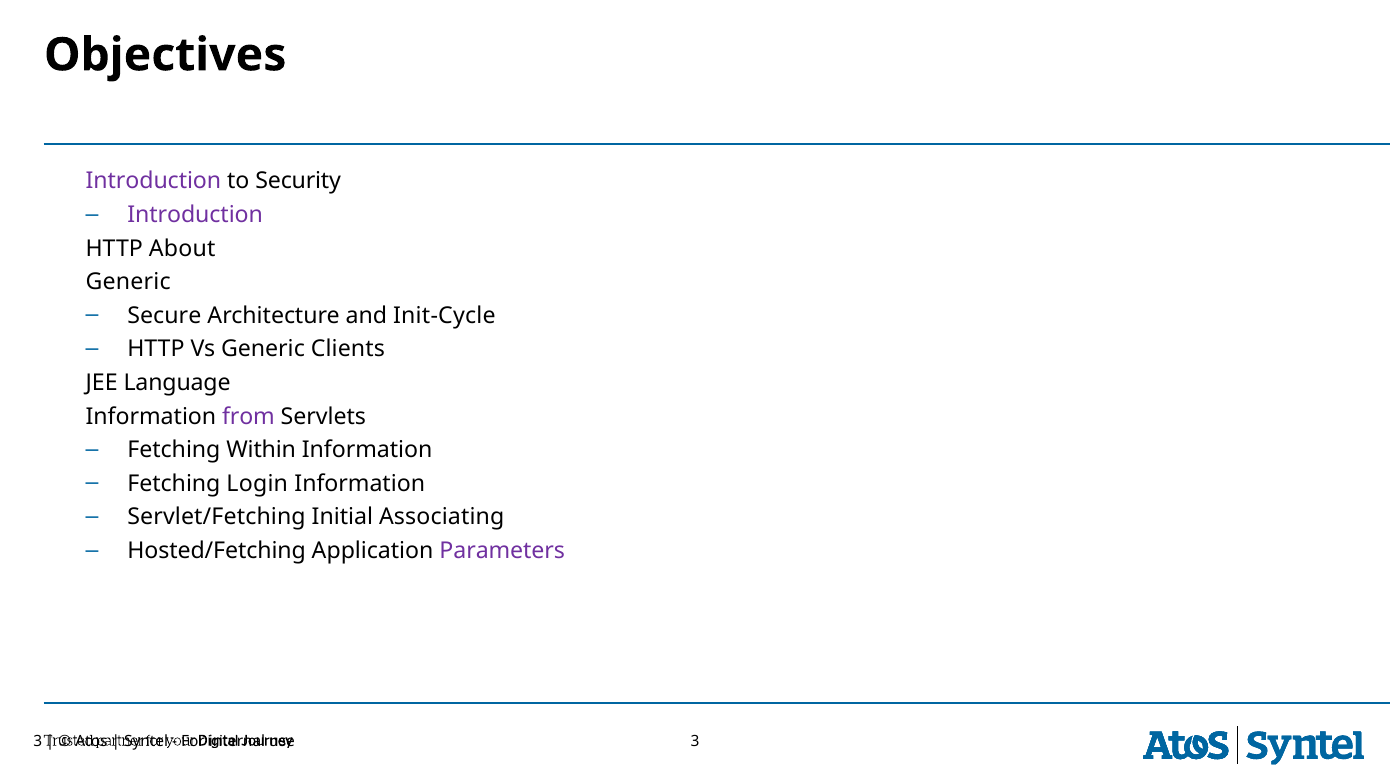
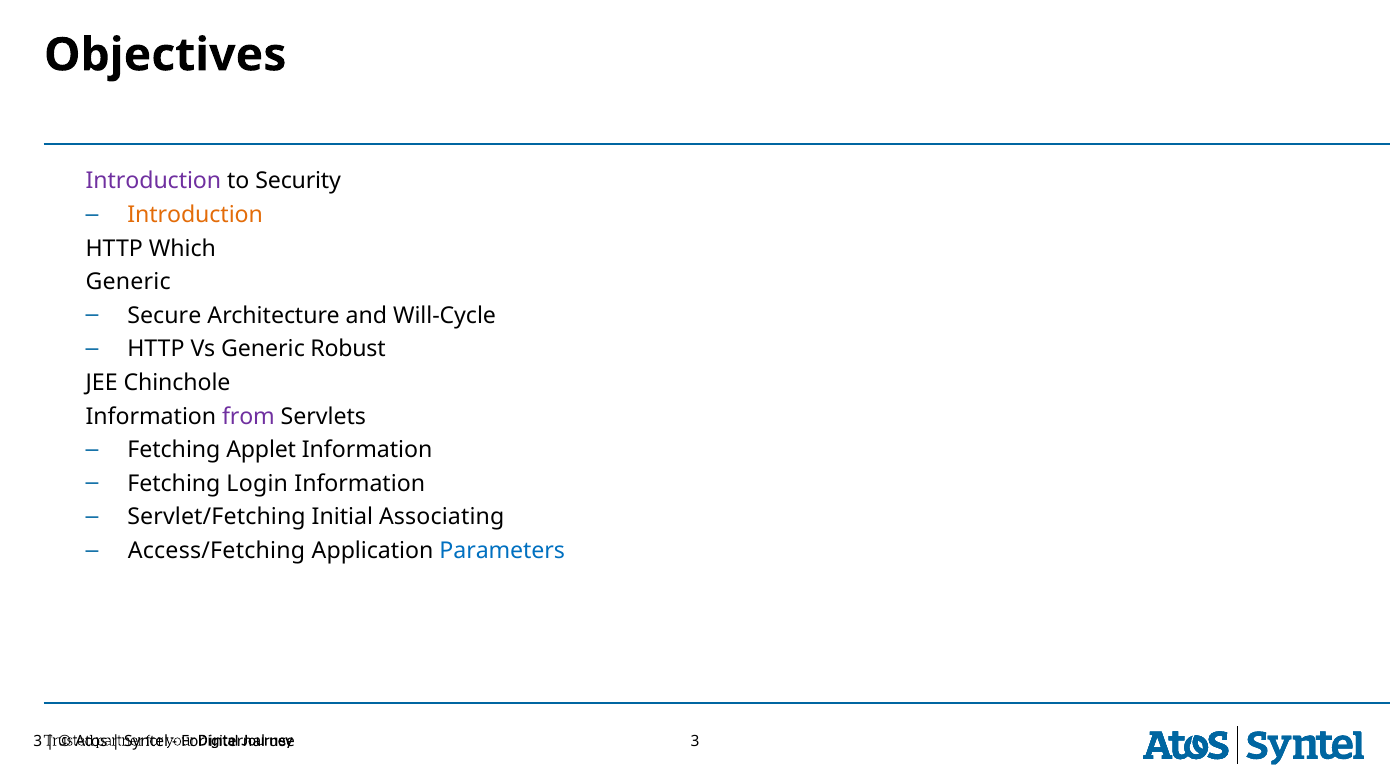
Introduction colour: purple -> orange (195, 215)
About: About -> Which (182, 248)
Init-Cycle: Init-Cycle -> Will-Cycle (445, 316)
Clients: Clients -> Robust (348, 349)
Language: Language -> Chinchole (177, 383)
Within: Within -> Applet (261, 450)
Hosted/Fetching: Hosted/Fetching -> Access/Fetching (216, 551)
Parameters colour: purple -> blue (502, 551)
